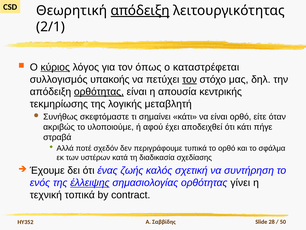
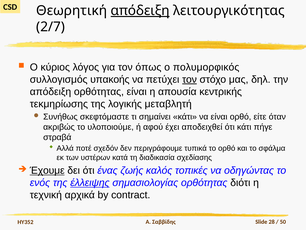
2/1: 2/1 -> 2/7 (51, 27)
κύριος underline: present -> none (55, 67)
καταστρέφεται: καταστρέφεται -> πολυμορφικός (206, 67)
ορθότητας underline: present -> none (99, 91)
Έχουμε underline: none -> present (47, 170)
σχετική: σχετική -> τοπικές (191, 170)
συντήρηση: συντήρηση -> οδηγώντας (249, 170)
γίνει: γίνει -> διότι (240, 182)
τοπικά: τοπικά -> αρχικά (80, 195)
